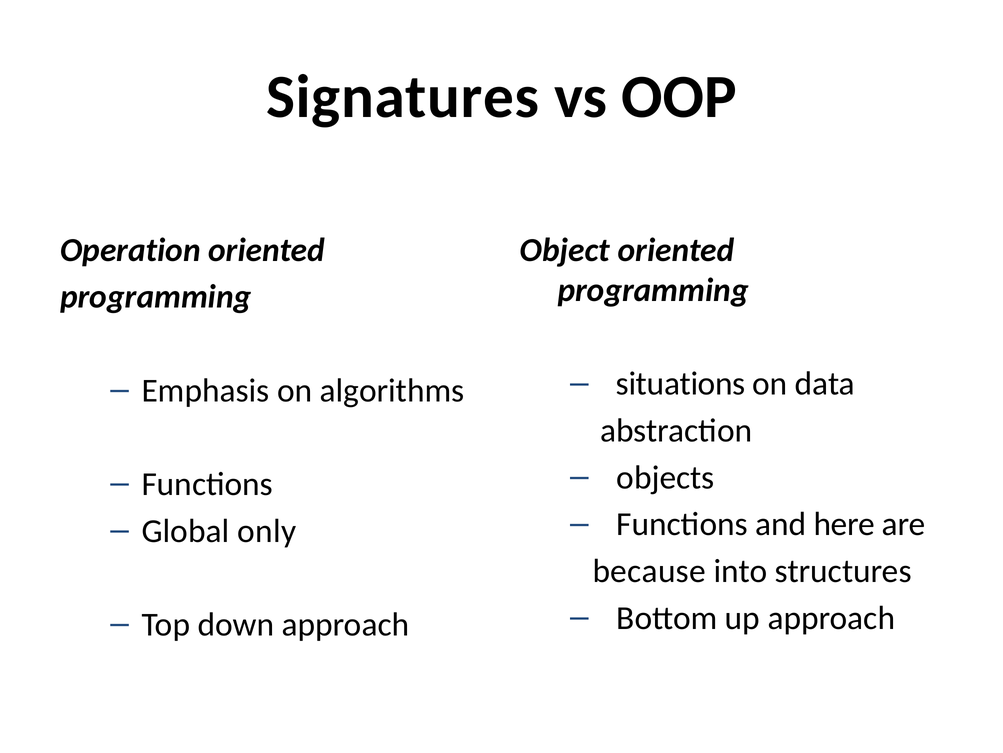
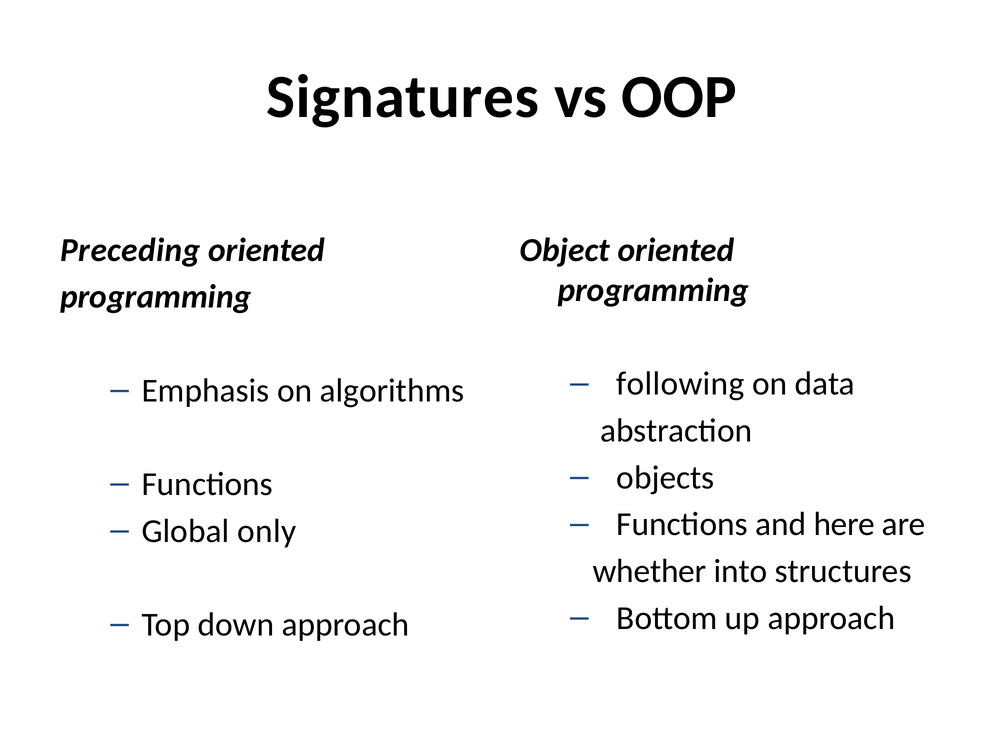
Operation: Operation -> Preceding (130, 250)
situations: situations -> following (680, 383)
because: because -> whether (650, 571)
